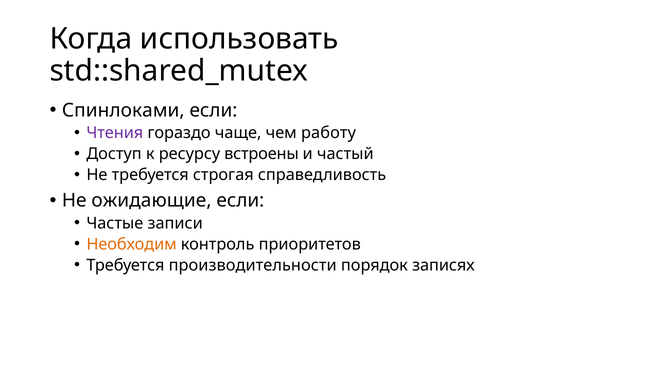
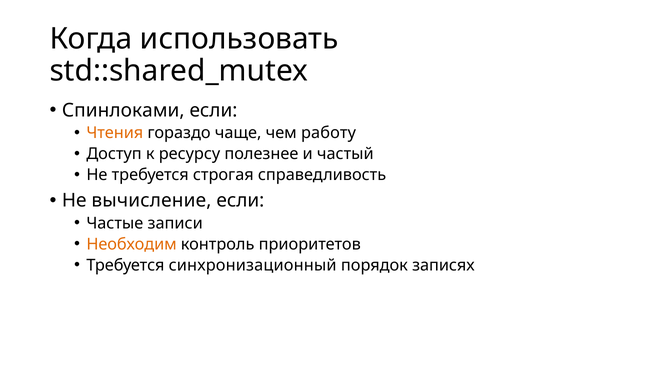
Чтения colour: purple -> orange (115, 133)
встроены: встроены -> полезнее (261, 154)
ожидающие: ожидающие -> вычисление (151, 201)
производительности: производительности -> синхронизационный (253, 265)
